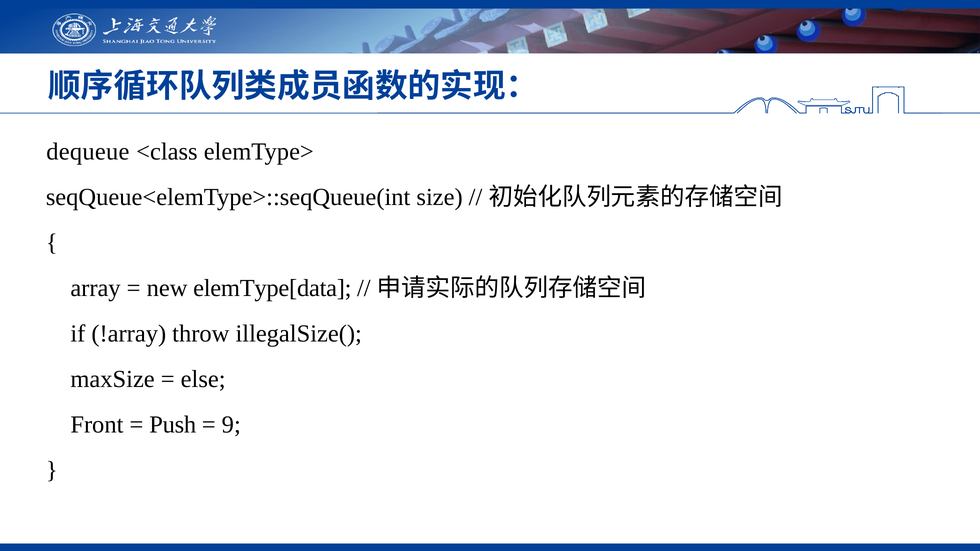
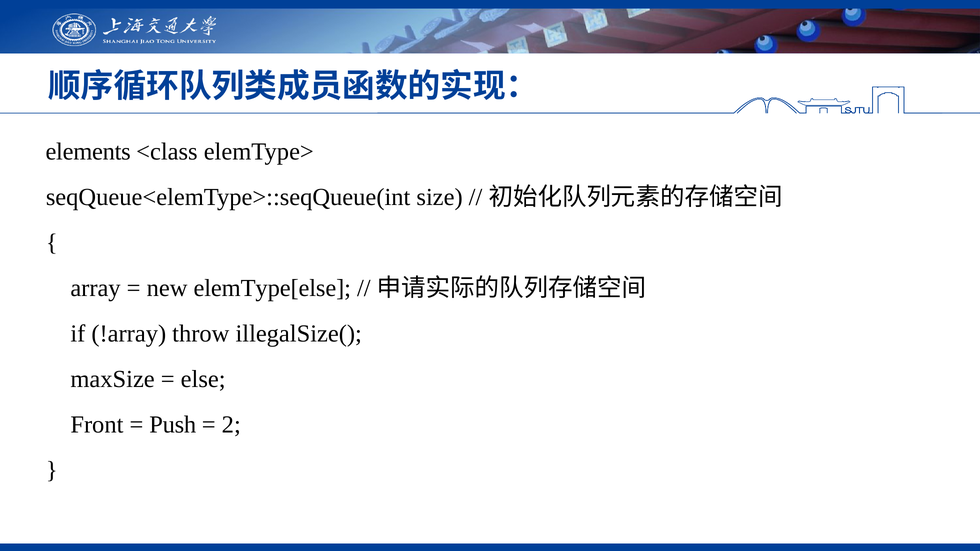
dequeue: dequeue -> elements (88, 152)
elemType[data: elemType[data -> elemType[else (272, 288)
9: 9 -> 2 (231, 425)
